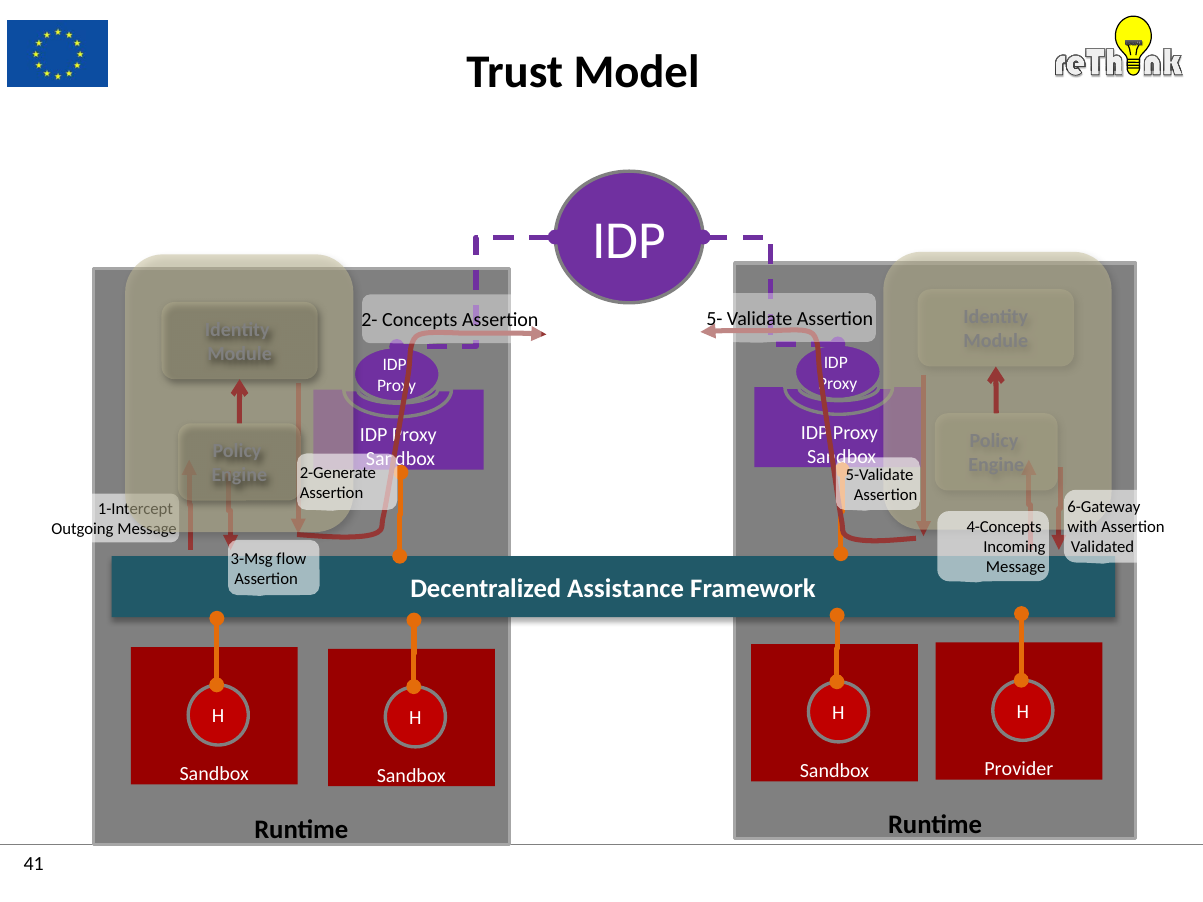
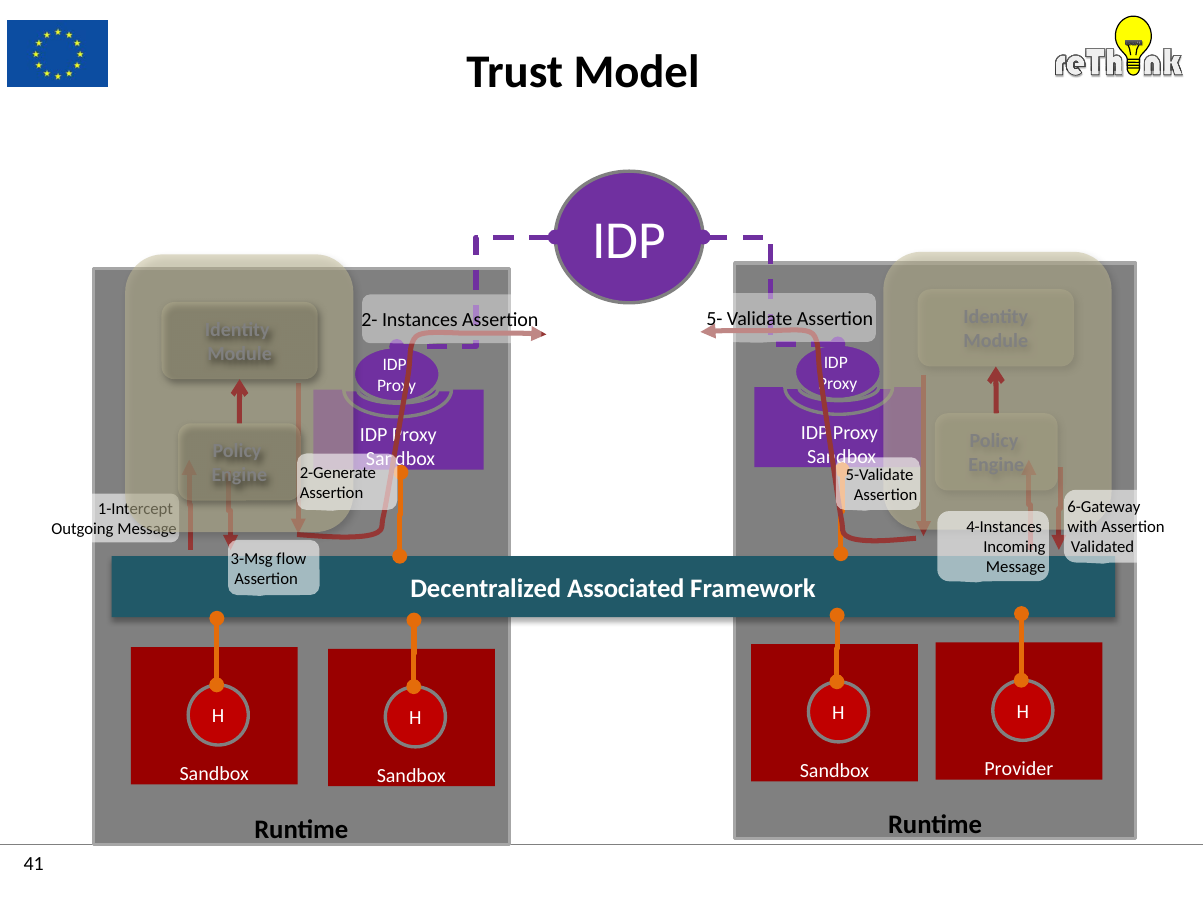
Concepts: Concepts -> Instances (420, 320)
4-Concepts: 4-Concepts -> 4-Instances (1004, 527)
Assistance: Assistance -> Associated (626, 589)
